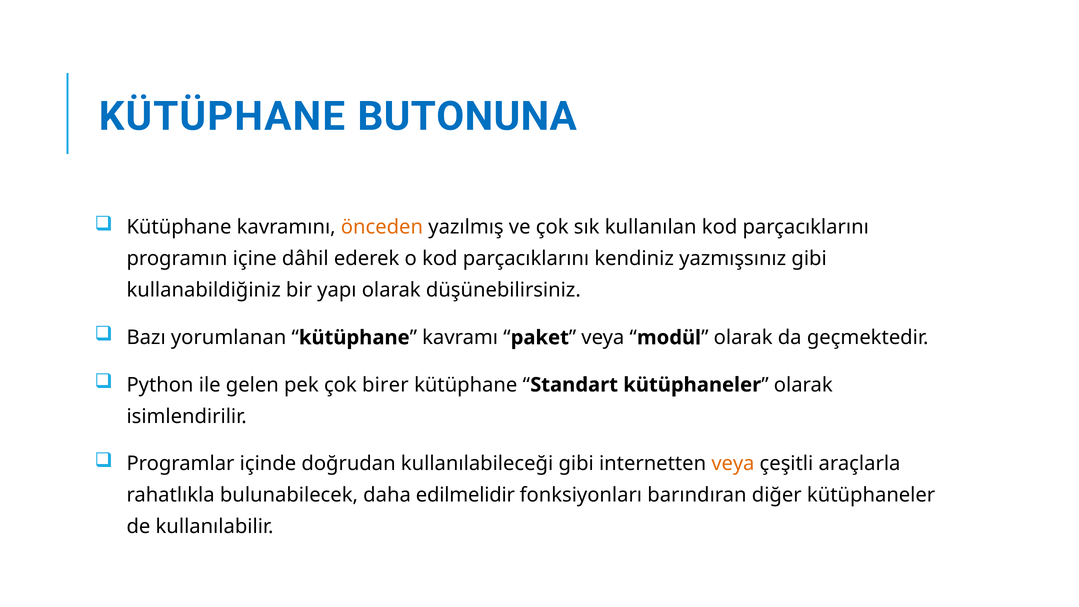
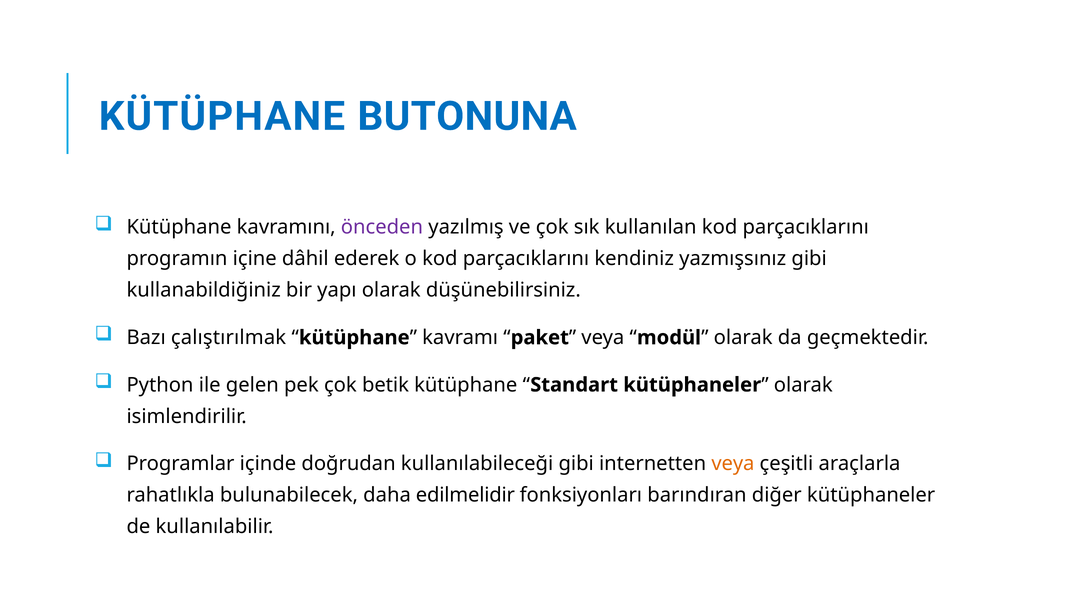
önceden colour: orange -> purple (382, 227)
yorumlanan: yorumlanan -> çalıştırılmak (229, 338)
birer: birer -> betik (385, 385)
